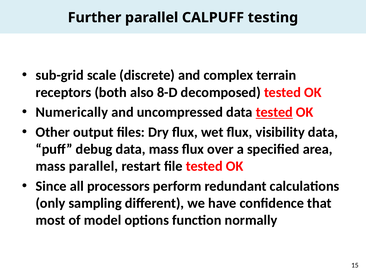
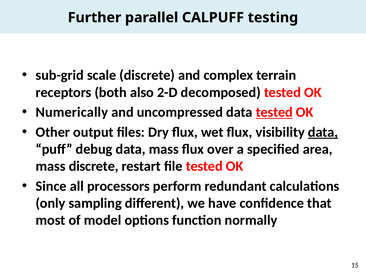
8-D: 8-D -> 2-D (167, 93)
data underline: none -> present (323, 132)
mass parallel: parallel -> discrete (94, 167)
